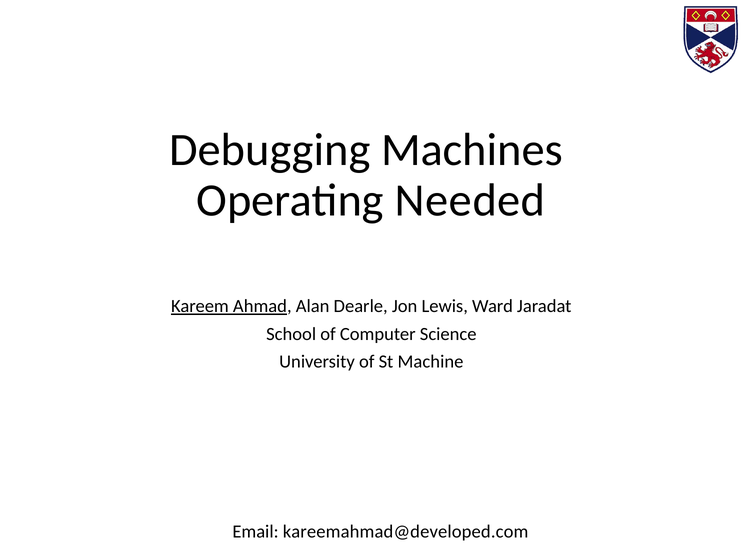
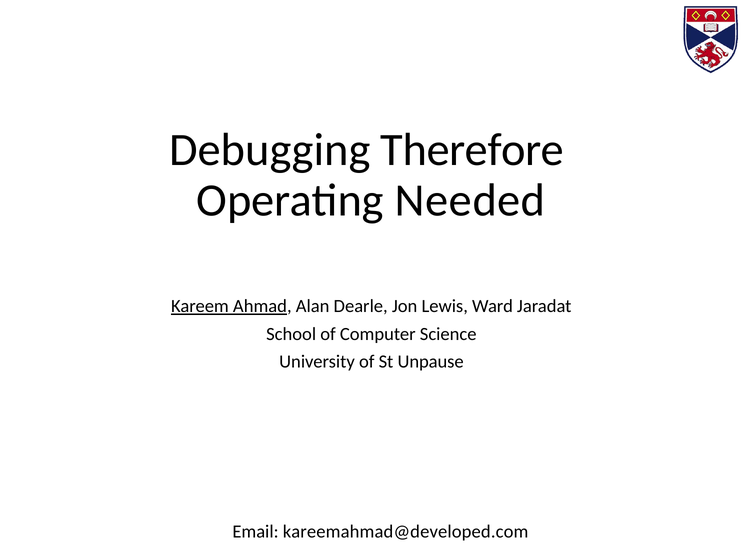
Machines: Machines -> Therefore (472, 150)
Machine: Machine -> Unpause (431, 362)
